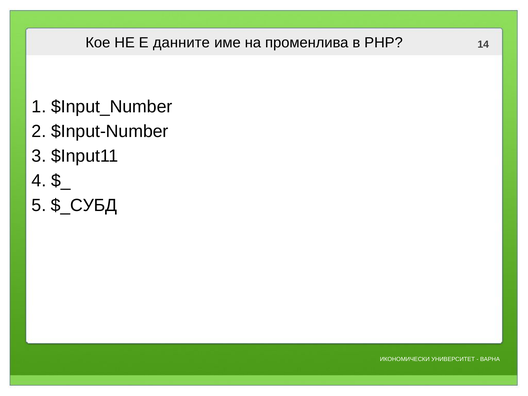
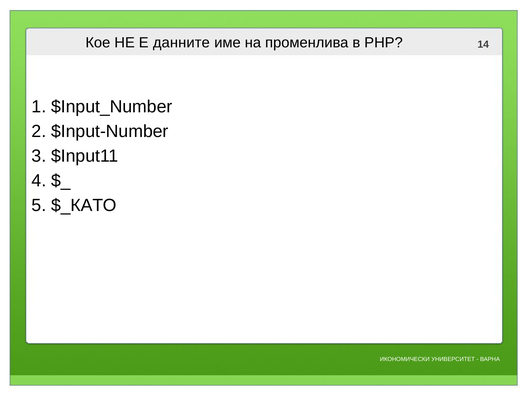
$_СУБД: $_СУБД -> $_КАТО (84, 205)
